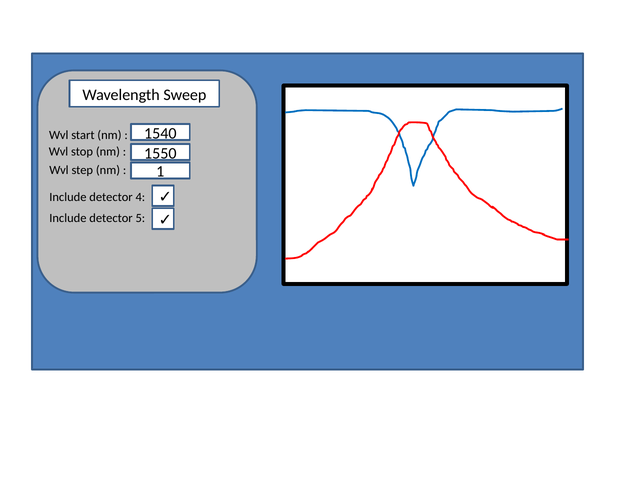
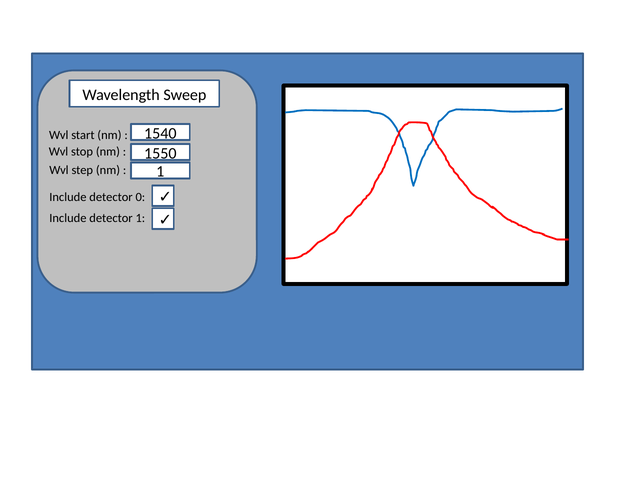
4: 4 -> 0 (140, 197)
detector 5: 5 -> 1 (140, 218)
